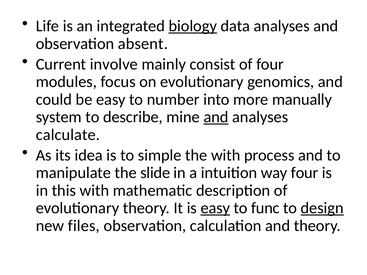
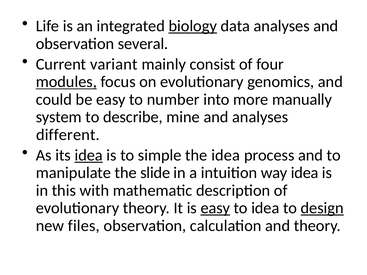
absent: absent -> several (143, 44)
involve: involve -> variant (114, 64)
modules underline: none -> present (66, 82)
and underline: present -> none (216, 117)
calculate: calculate -> different (68, 135)
idea underline: none -> present (89, 155)
the with: with -> idea (226, 155)
way four: four -> idea (305, 173)
to func: func -> idea (265, 208)
